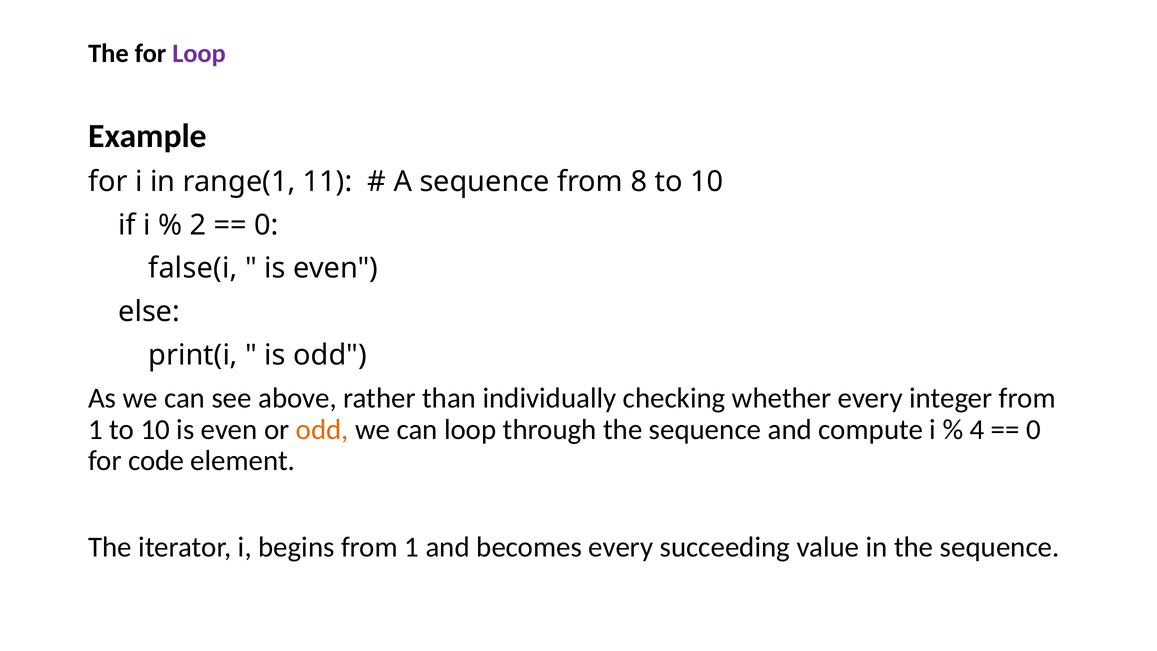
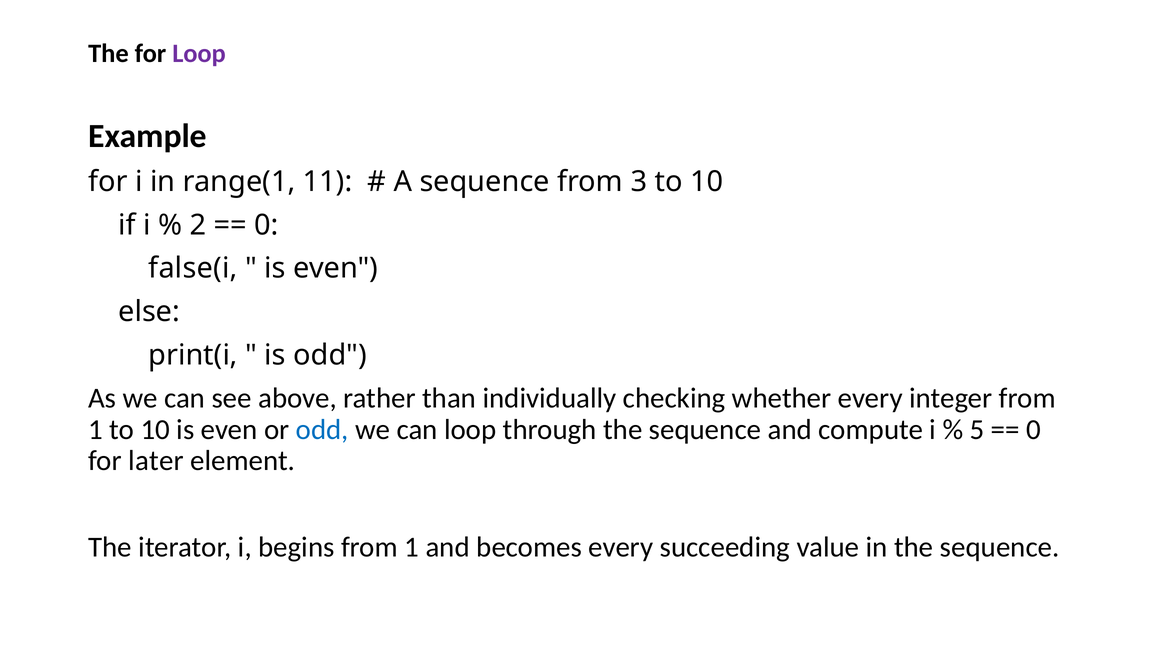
8: 8 -> 3 (639, 182)
odd colour: orange -> blue (322, 429)
4: 4 -> 5 (977, 429)
code: code -> later (156, 461)
